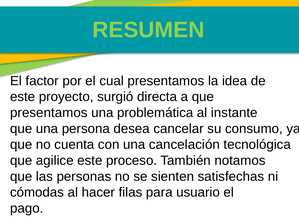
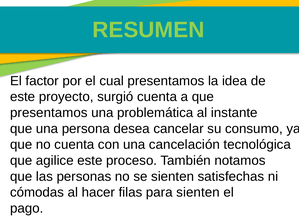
surgió directa: directa -> cuenta (157, 97)
para usuario: usuario -> sienten (198, 193)
